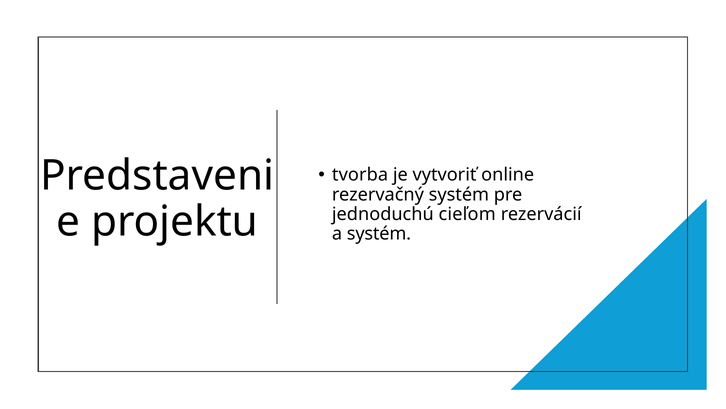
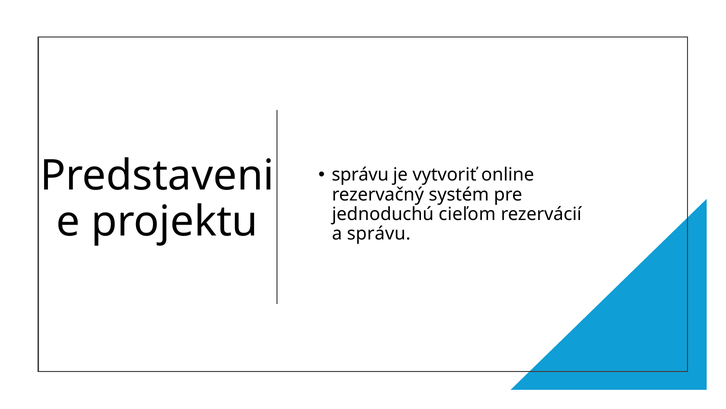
tvorba: tvorba -> správu (360, 175)
a systém: systém -> správu (379, 233)
